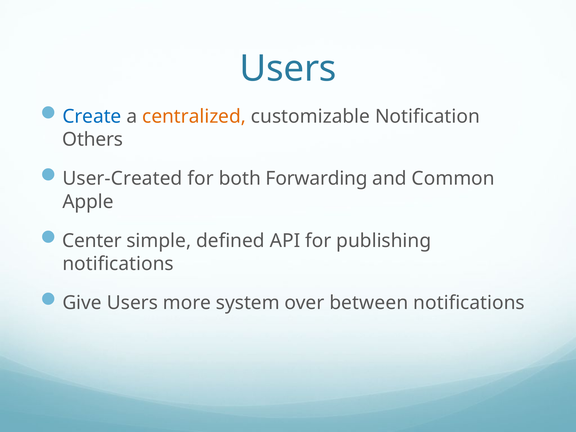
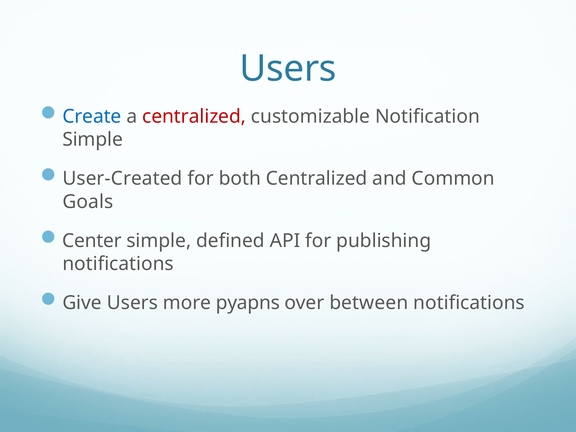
centralized colour: orange -> red (194, 117)
Others: Others -> Simple (93, 140)
both Forwarding: Forwarding -> Centralized (317, 179)
Apple: Apple -> Goals (88, 202)
system: system -> pyapns (248, 303)
